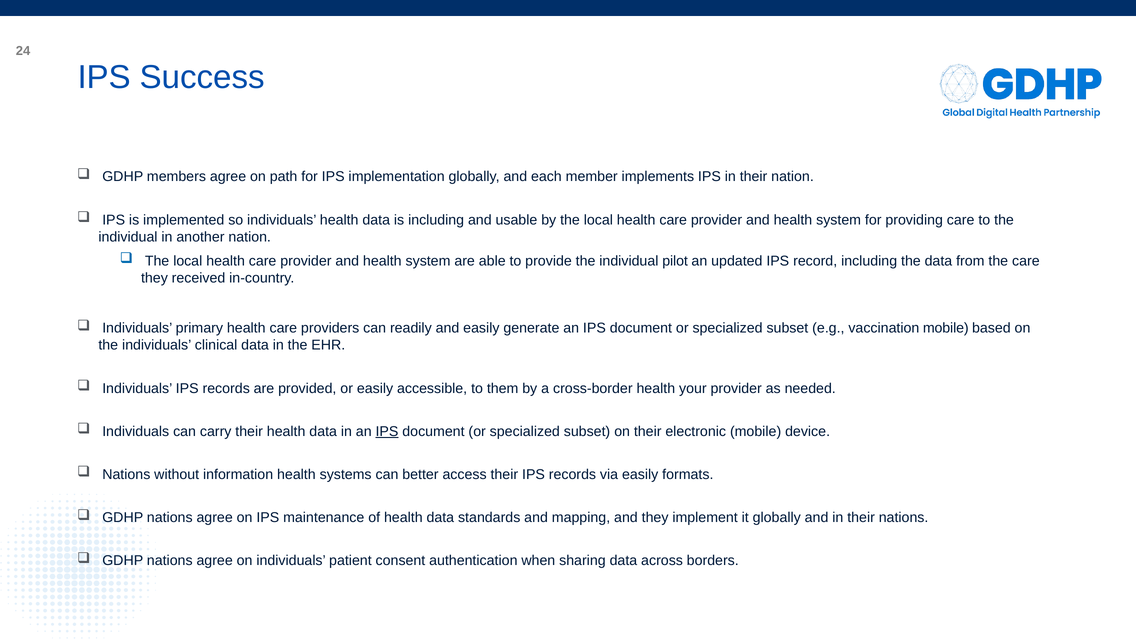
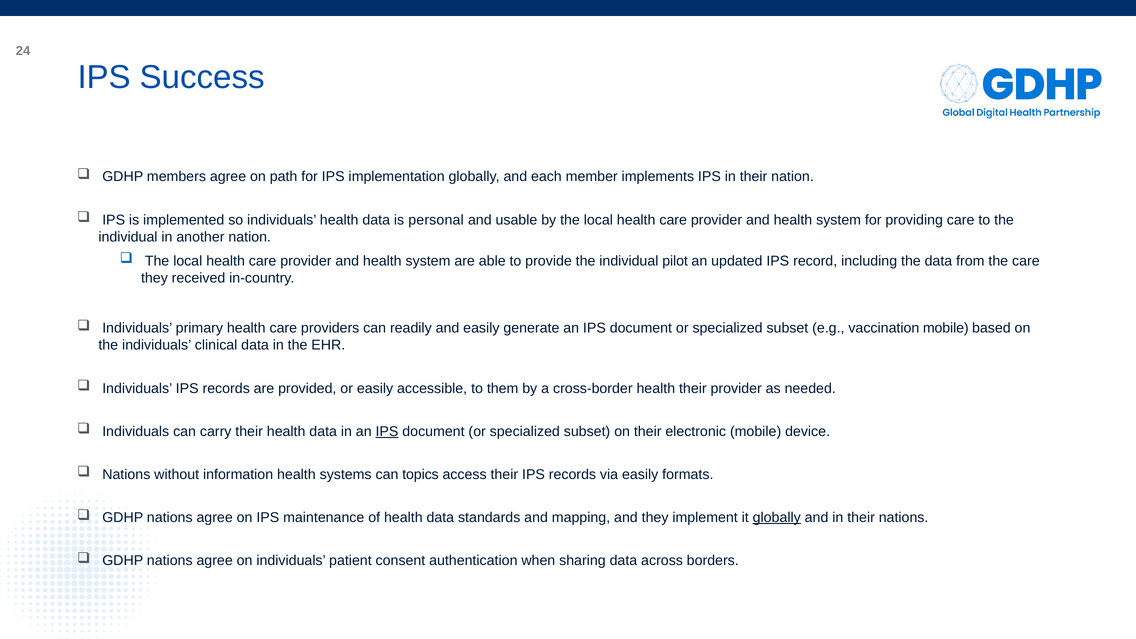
is including: including -> personal (436, 220)
health your: your -> their (693, 388)
better: better -> topics (421, 474)
globally underline: none -> present (777, 518)
